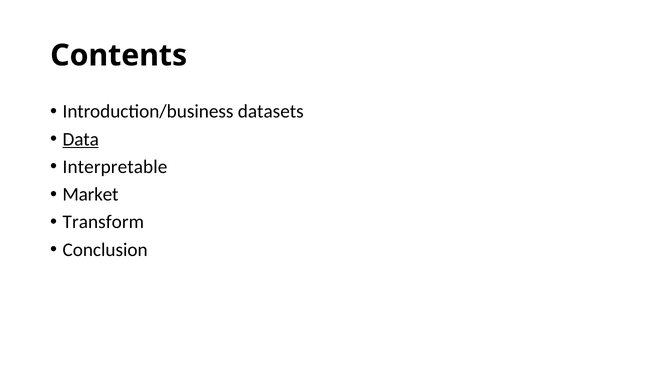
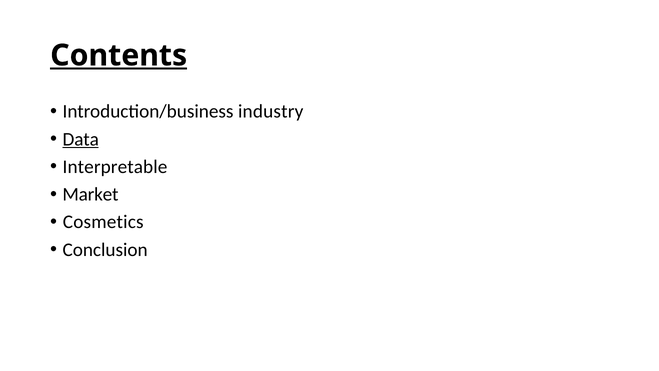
Contents underline: none -> present (119, 55)
datasets: datasets -> industry (271, 111)
Transform: Transform -> Cosmetics (103, 222)
